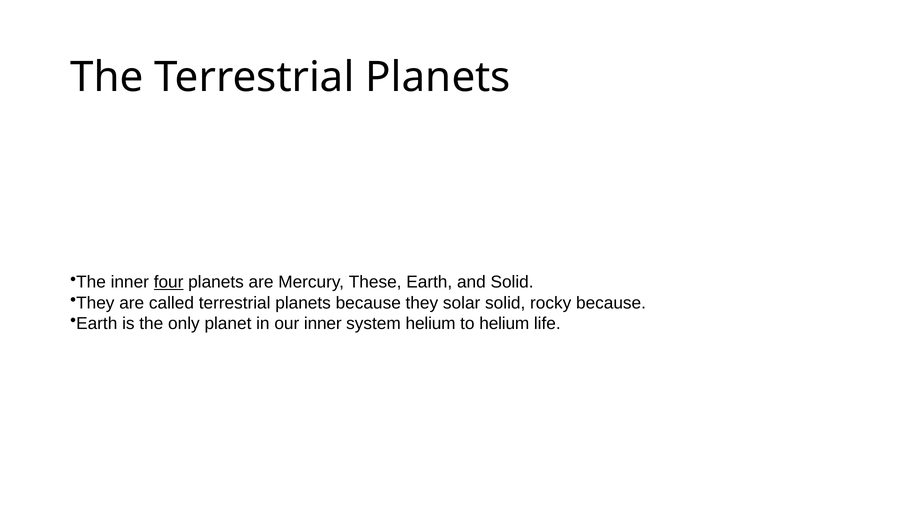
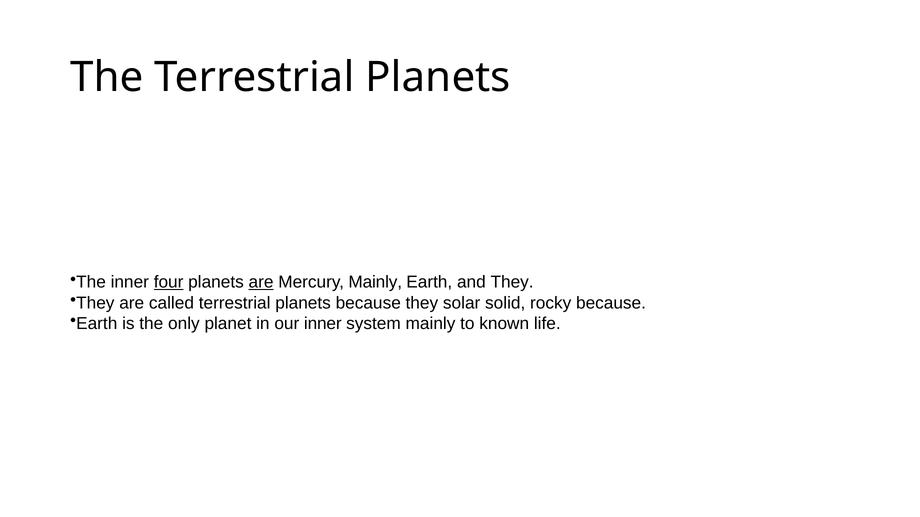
are underline: none -> present (261, 282)
Mercury These: These -> Mainly (375, 282)
and Solid: Solid -> They (512, 282)
system helium: helium -> mainly (431, 324)
to helium: helium -> known (504, 324)
